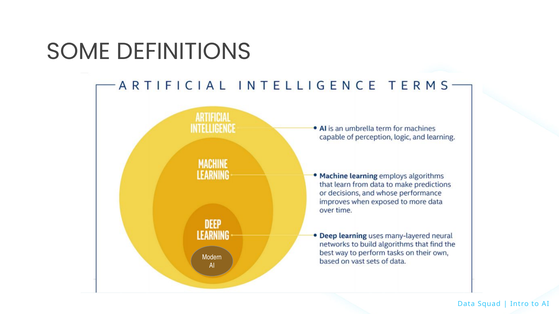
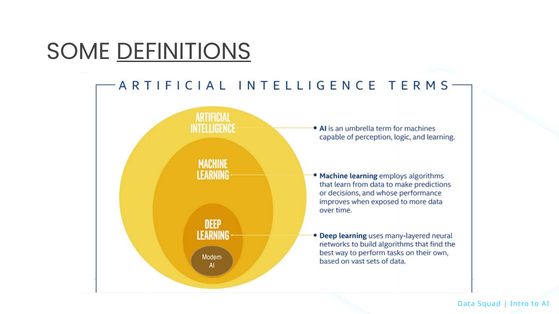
DEFINITIONS underline: none -> present (184, 52)
